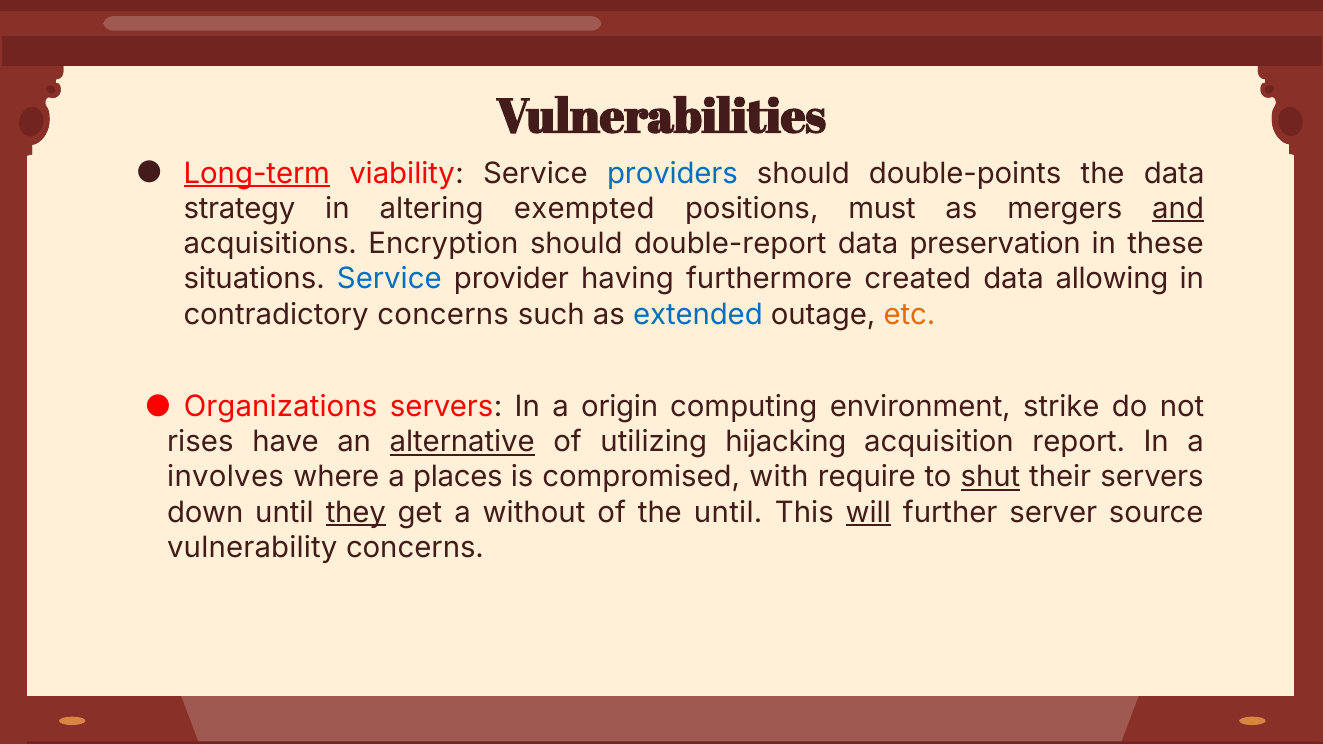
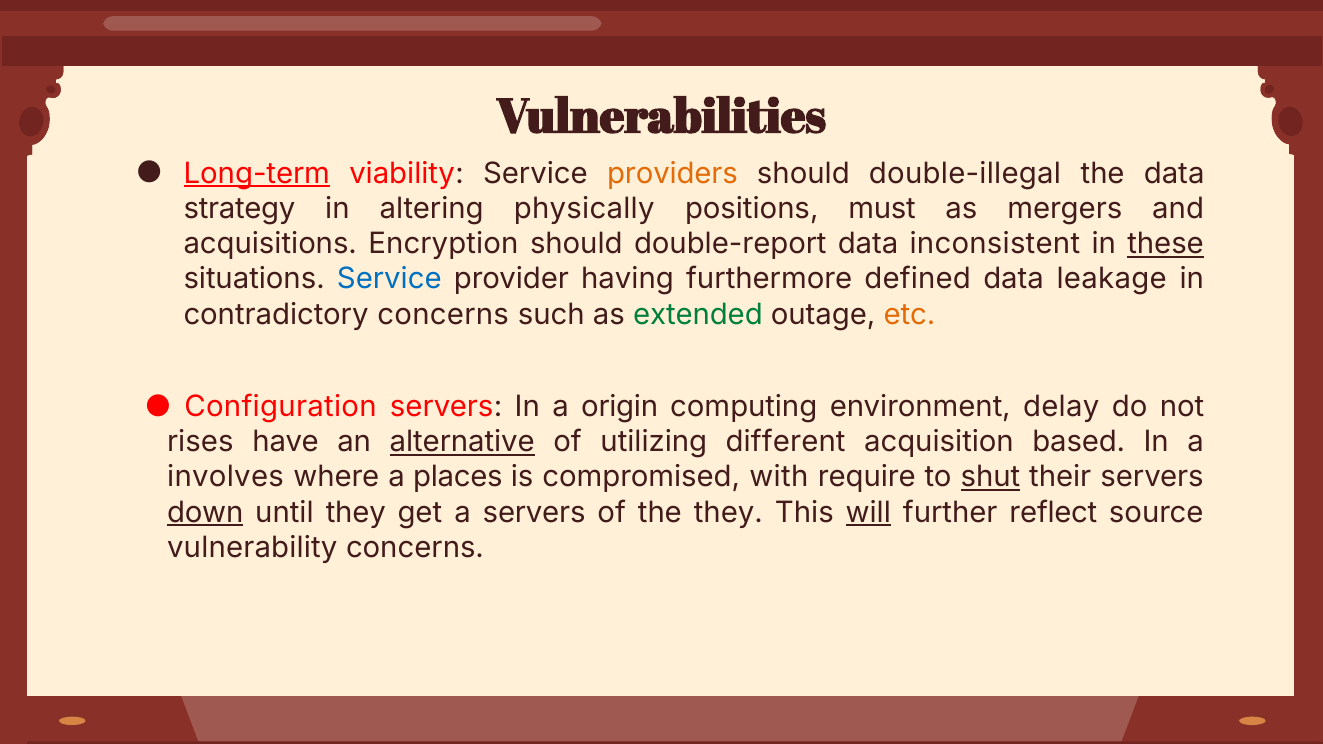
providers colour: blue -> orange (672, 174)
double-points: double-points -> double-illegal (965, 174)
exempted: exempted -> physically (584, 209)
and underline: present -> none (1178, 209)
preservation: preservation -> inconsistent (995, 244)
these underline: none -> present (1166, 244)
created: created -> defined (918, 279)
allowing: allowing -> leakage (1112, 279)
extended colour: blue -> green (698, 315)
Organizations: Organizations -> Configuration (280, 407)
strike: strike -> delay (1061, 407)
hijacking: hijacking -> different (786, 442)
report: report -> based (1079, 442)
down underline: none -> present (205, 513)
they underline: present -> none (356, 513)
a without: without -> servers (534, 513)
the until: until -> they (728, 513)
server: server -> reflect (1053, 513)
